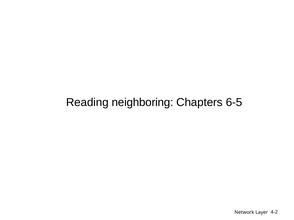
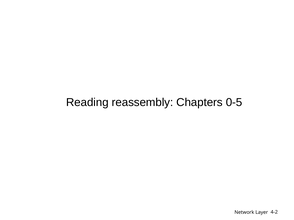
neighboring: neighboring -> reassembly (142, 103)
6-5: 6-5 -> 0-5 (234, 103)
